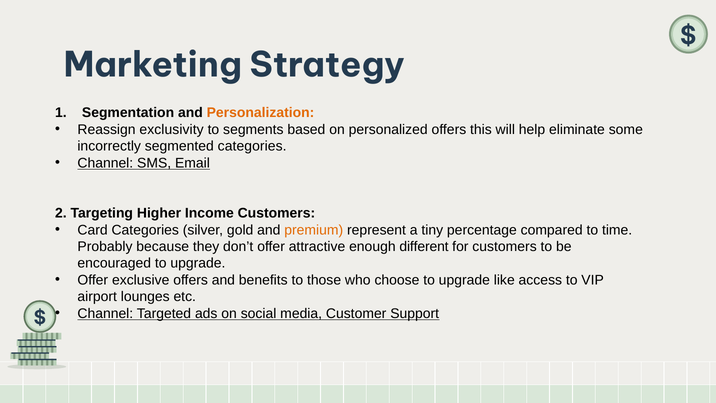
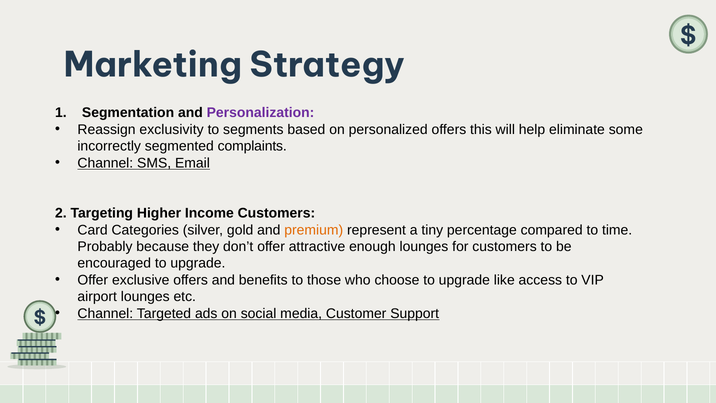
Personalization colour: orange -> purple (260, 113)
segmented categories: categories -> complaints (252, 146)
enough different: different -> lounges (424, 246)
